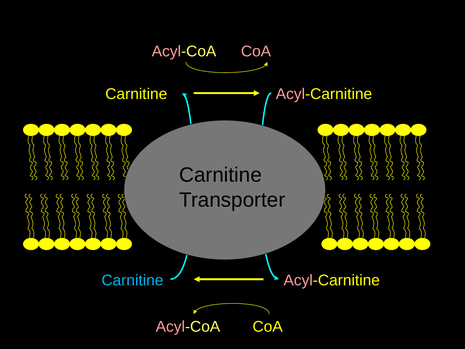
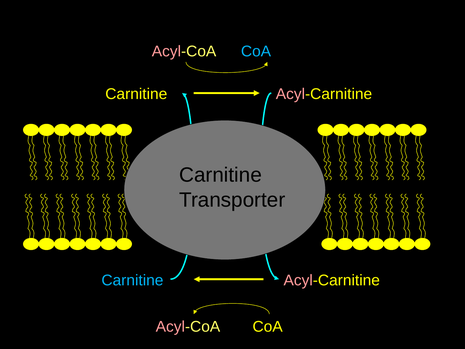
CoA colour: pink -> light blue (256, 51)
